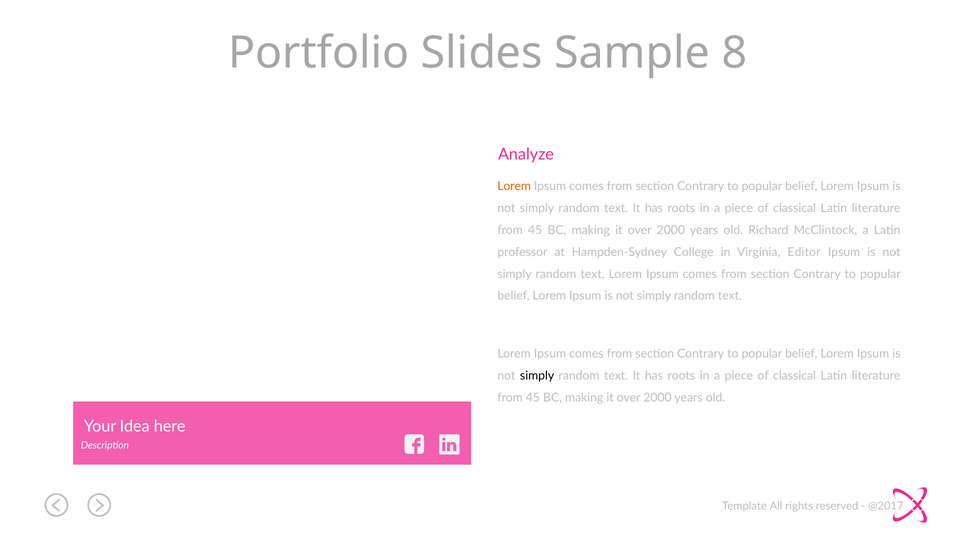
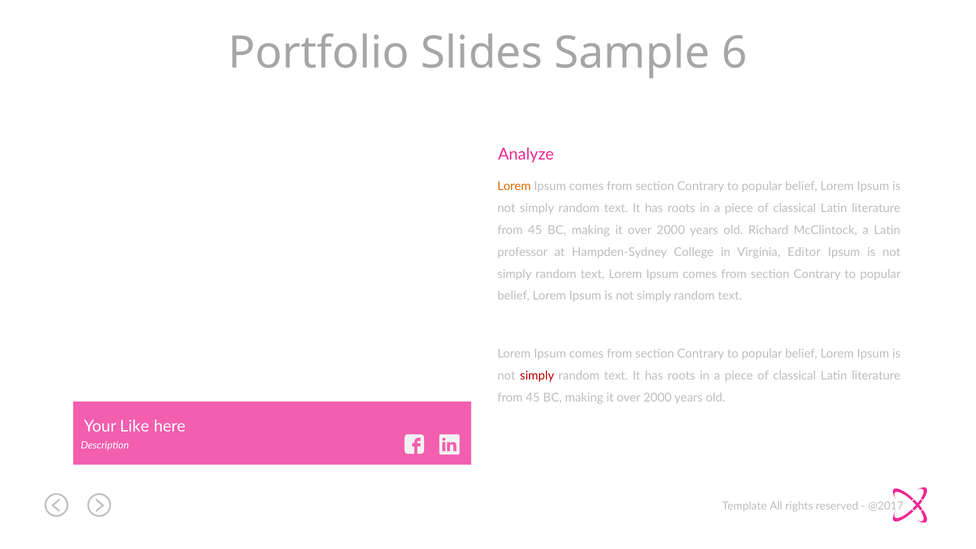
8: 8 -> 6 (734, 53)
simply colour: black -> red (537, 376)
Idea: Idea -> Like (135, 426)
